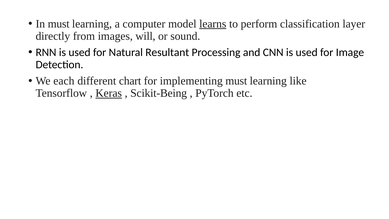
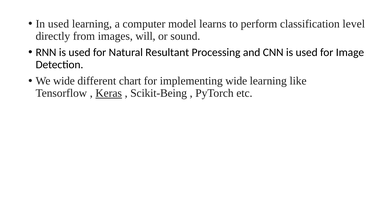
In must: must -> used (58, 24)
learns underline: present -> none (213, 24)
layer: layer -> level (354, 24)
We each: each -> wide (64, 81)
implementing must: must -> wide (236, 81)
